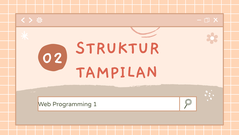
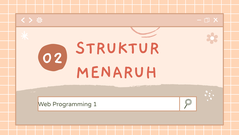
TAMPILAN: TAMPILAN -> MENARUH (117, 71)
